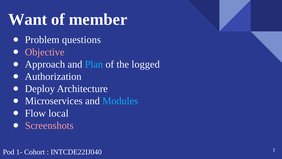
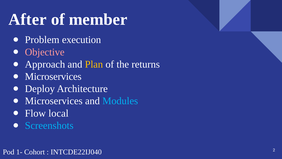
Want: Want -> After (28, 19)
questions: questions -> execution (81, 40)
Plan colour: light blue -> yellow (94, 64)
logged: logged -> returns (146, 64)
Authorization: Authorization -> Microservices (53, 76)
Screenshots colour: pink -> light blue (49, 125)
